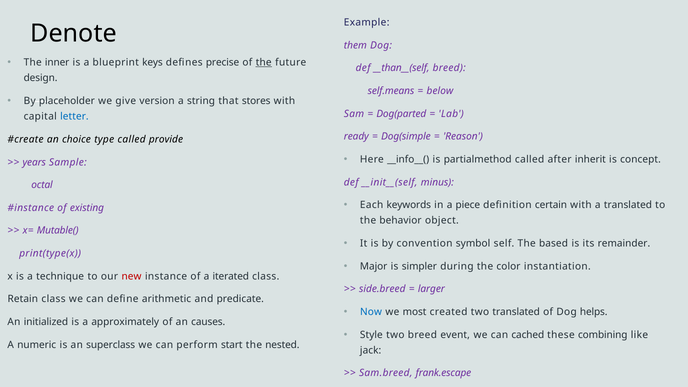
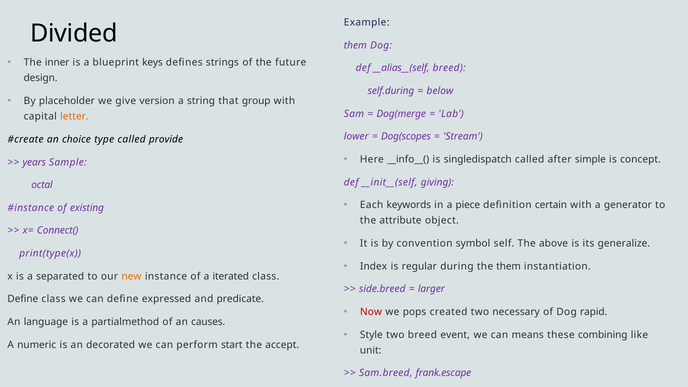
Denote: Denote -> Divided (74, 34)
precise: precise -> strings (222, 62)
the underline: present -> none (264, 62)
__than__(self: __than__(self -> __alias__(self (402, 68)
self.means: self.means -> self.during (391, 91)
stores: stores -> group (256, 101)
Dog(parted: Dog(parted -> Dog(merge (401, 114)
letter colour: blue -> orange (74, 117)
ready: ready -> lower (356, 137)
Dog(simple: Dog(simple -> Dog(scopes (406, 137)
Reason: Reason -> Stream (463, 137)
partialmethod: partialmethod -> singledispatch (478, 159)
inherit: inherit -> simple (590, 159)
minus: minus -> giving (437, 182)
a translated: translated -> generator (628, 205)
behavior: behavior -> attribute (400, 221)
Mutable(: Mutable( -> Connect( (58, 231)
based: based -> above (554, 243)
remainder: remainder -> generalize (624, 243)
Major: Major -> Index (374, 266)
simpler: simpler -> regular (419, 266)
the color: color -> them (509, 266)
technique: technique -> separated (60, 276)
new colour: red -> orange (132, 276)
Retain: Retain -> Define (23, 299)
arithmetic: arithmetic -> expressed (167, 299)
Now colour: blue -> red (371, 312)
most: most -> pops (415, 312)
two translated: translated -> necessary (516, 312)
helps: helps -> rapid (594, 312)
initialized: initialized -> language (46, 322)
approximately: approximately -> partialmethod (125, 322)
cached: cached -> means (528, 335)
superclass: superclass -> decorated (111, 345)
nested: nested -> accept (282, 345)
jack: jack -> unit (371, 350)
